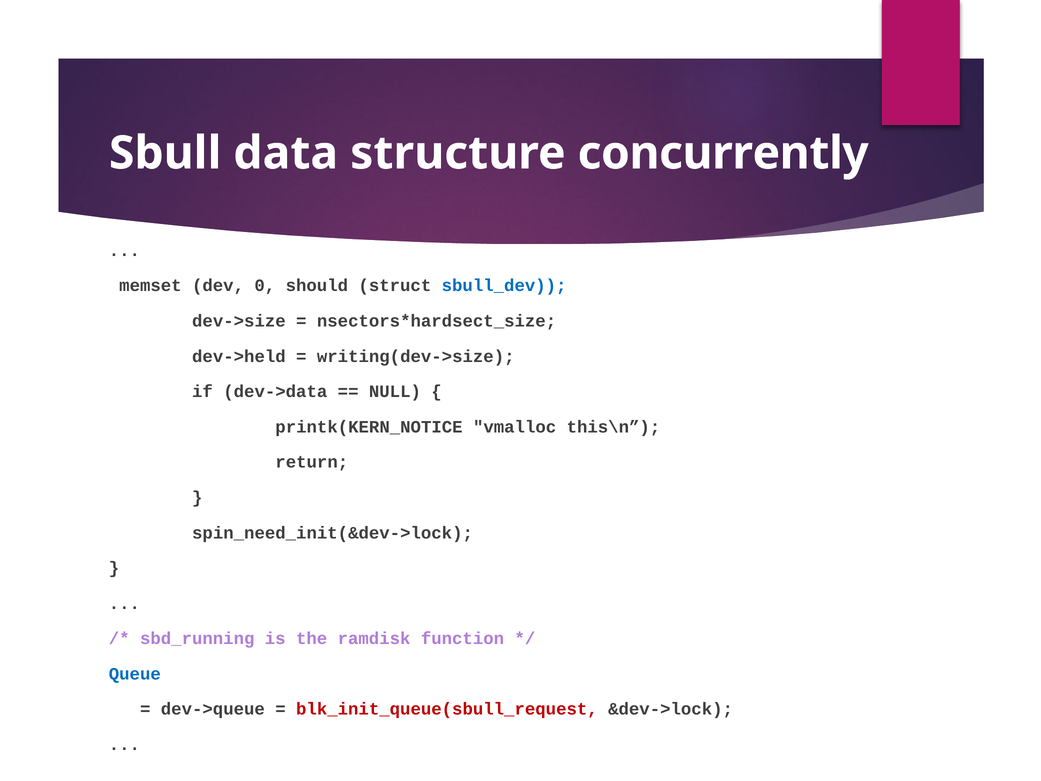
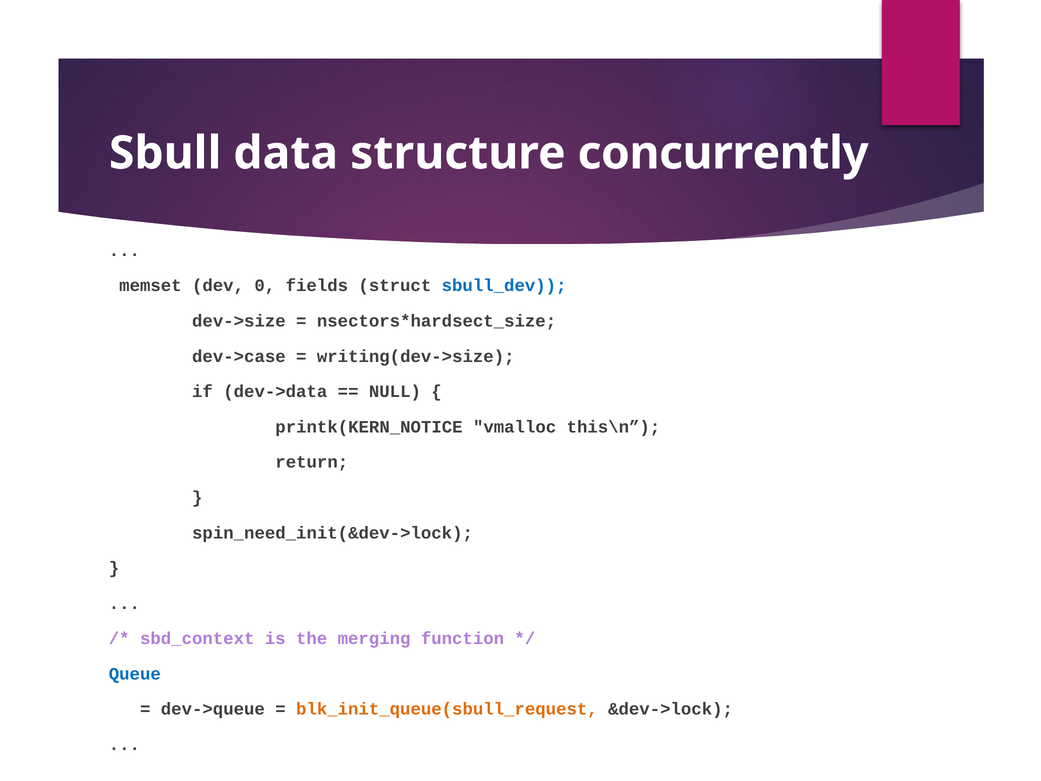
should: should -> fields (317, 286)
dev->held: dev->held -> dev->case (239, 356)
sbd_running: sbd_running -> sbd_context (197, 638)
ramdisk: ramdisk -> merging (374, 638)
blk_init_queue(sbull_request colour: red -> orange (447, 709)
